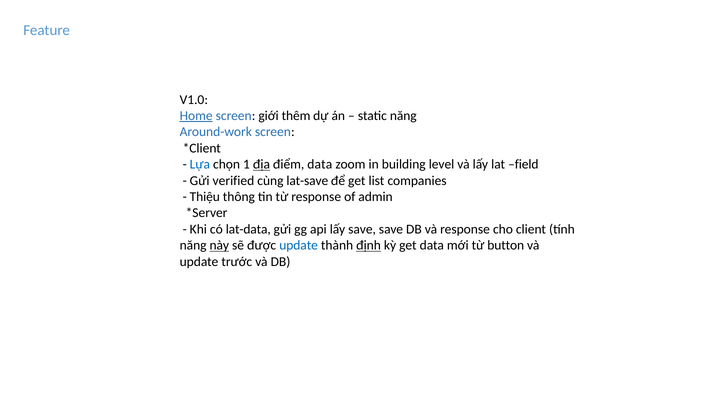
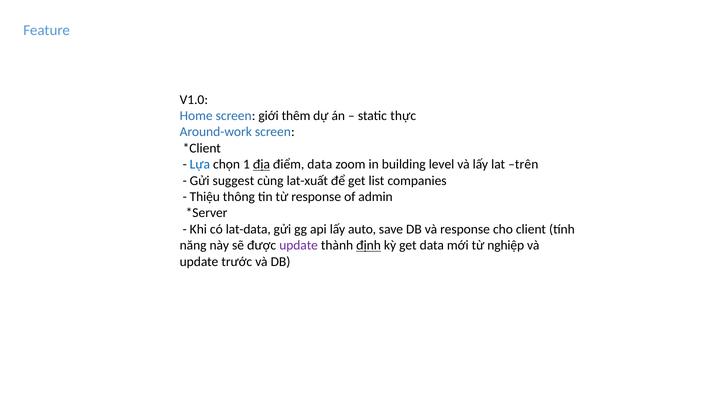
Home underline: present -> none (196, 116)
static năng: năng -> thực (403, 116)
field: field -> trên (523, 164)
verified: verified -> suggest (233, 181)
lat-save: lat-save -> lat-xuất (307, 181)
lấy save: save -> auto (362, 229)
này underline: present -> none (219, 245)
update colour: blue -> purple (299, 245)
button: button -> nghiệp (506, 245)
